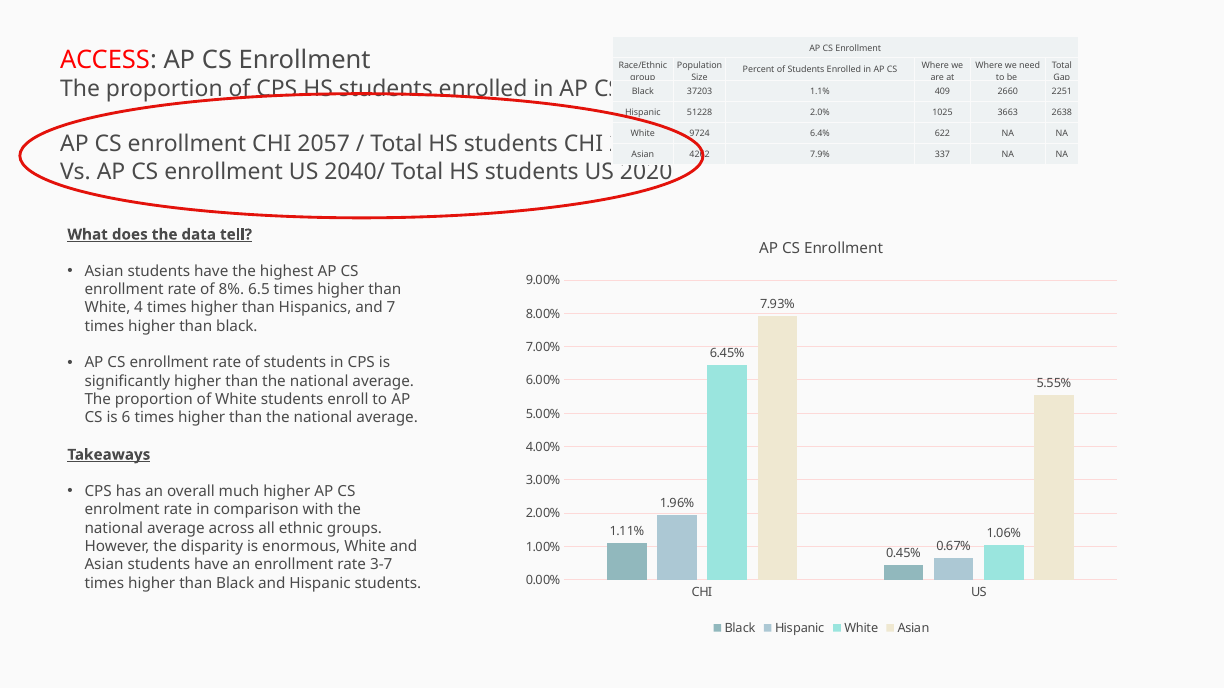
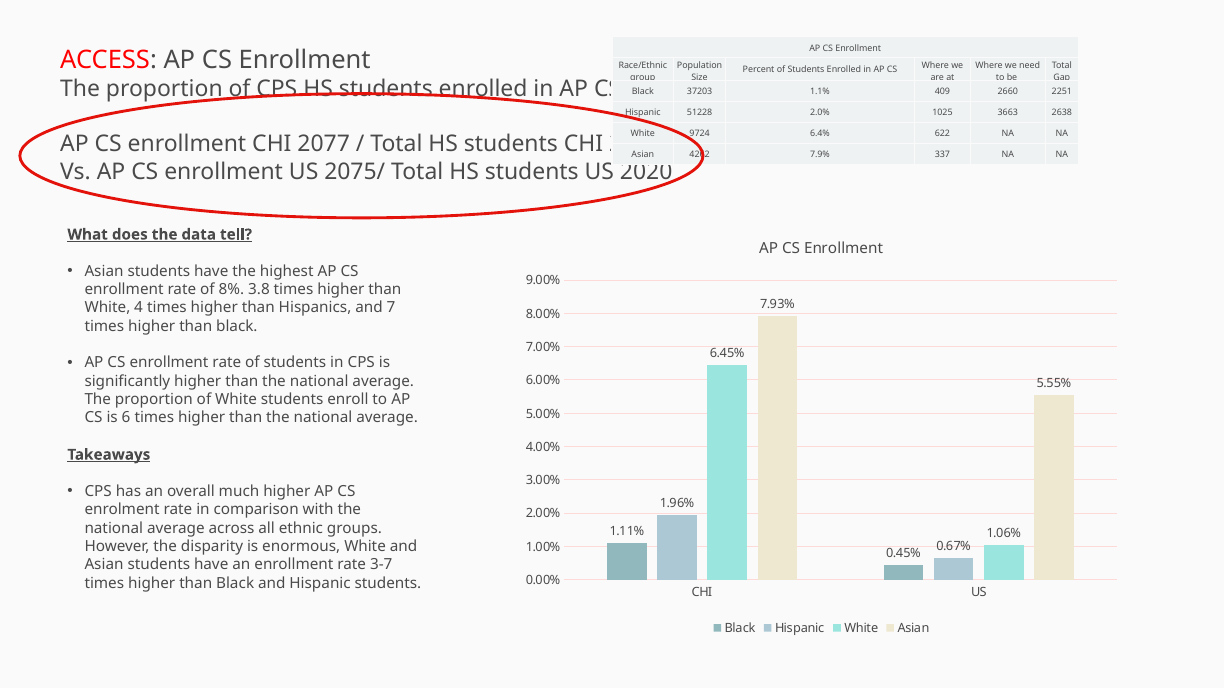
2057: 2057 -> 2077 (324, 144)
2040/: 2040/ -> 2075/ (355, 172)
6.5: 6.5 -> 3.8 (259, 290)
